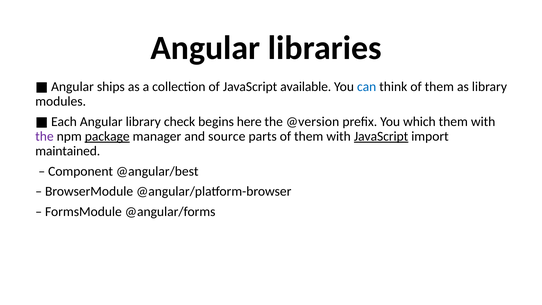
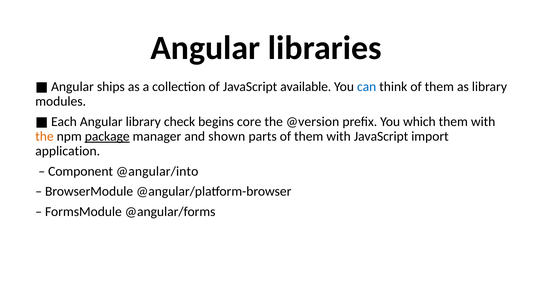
here: here -> core (249, 122)
the colour: purple -> orange (44, 136)
source: source -> shown (227, 136)
JavaScript underline: present -> none (381, 136)
maintained: maintained -> application (68, 151)
@angular/best: @angular/best -> @angular/into (157, 171)
